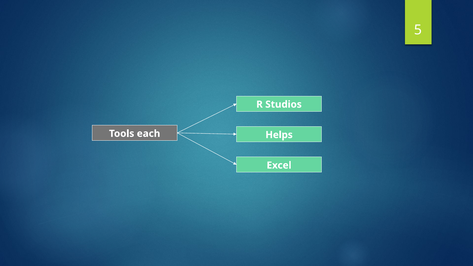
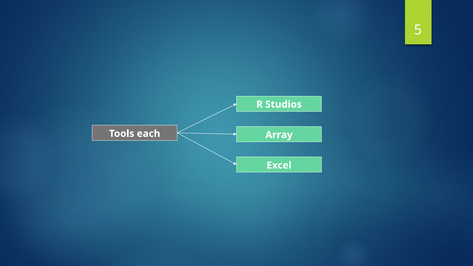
Helps: Helps -> Array (279, 135)
